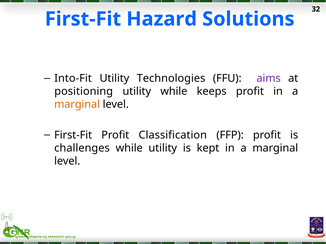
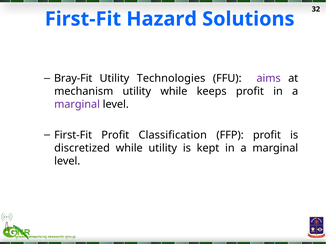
Into-Fit: Into-Fit -> Bray-Fit (73, 79)
positioning: positioning -> mechanism (84, 92)
marginal colour: orange -> purple (77, 105)
challenges: challenges -> discretized (82, 148)
